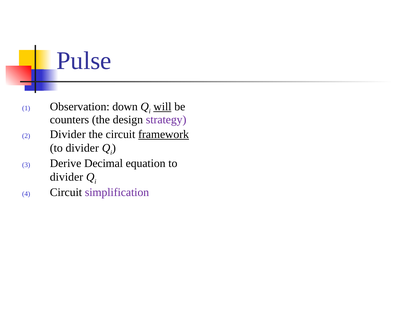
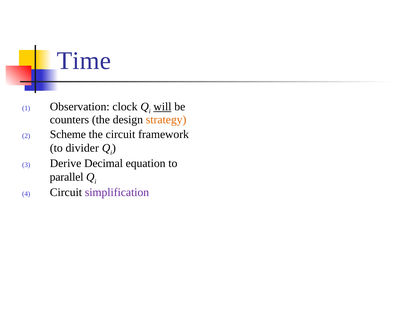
Pulse: Pulse -> Time (84, 61)
down: down -> clock (125, 107)
strategy colour: purple -> orange (166, 120)
Divider: Divider -> Scheme (68, 134)
framework underline: present -> none (164, 134)
divider: divider -> parallel (67, 177)
